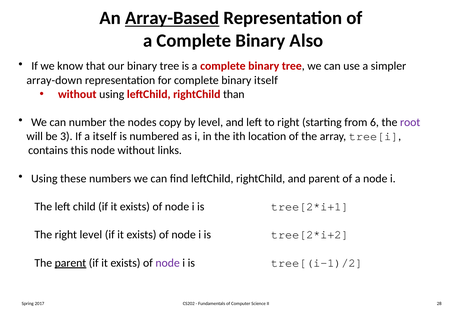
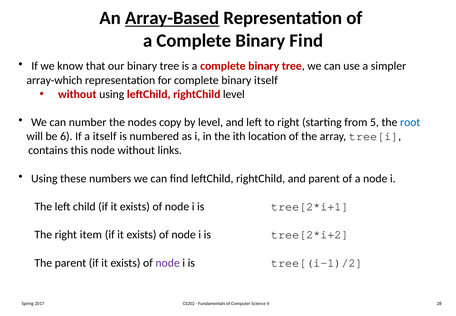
Binary Also: Also -> Find (306, 41)
array-down: array-down -> array-which (54, 80)
rightChild than: than -> level (234, 94)
6: 6 -> 5 (374, 122)
root colour: purple -> blue (410, 122)
3: 3 -> 6 (66, 136)
right level: level -> item (91, 234)
parent underline: present -> none (70, 263)
